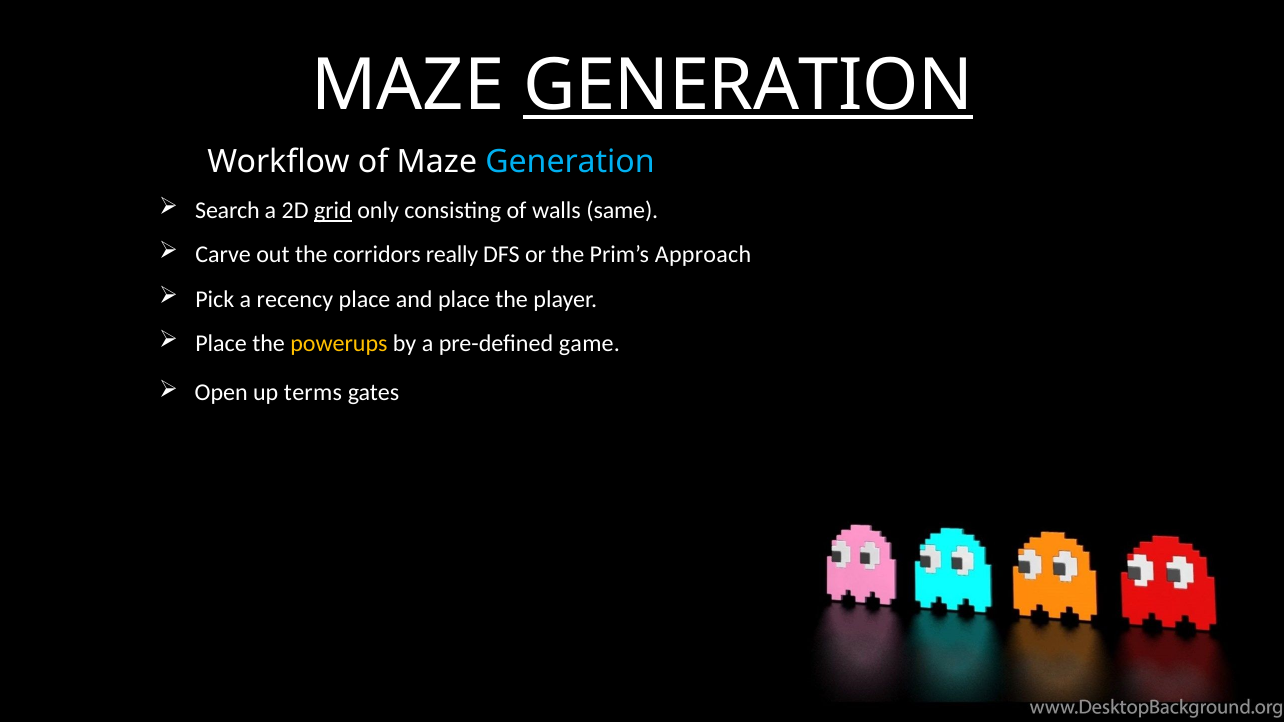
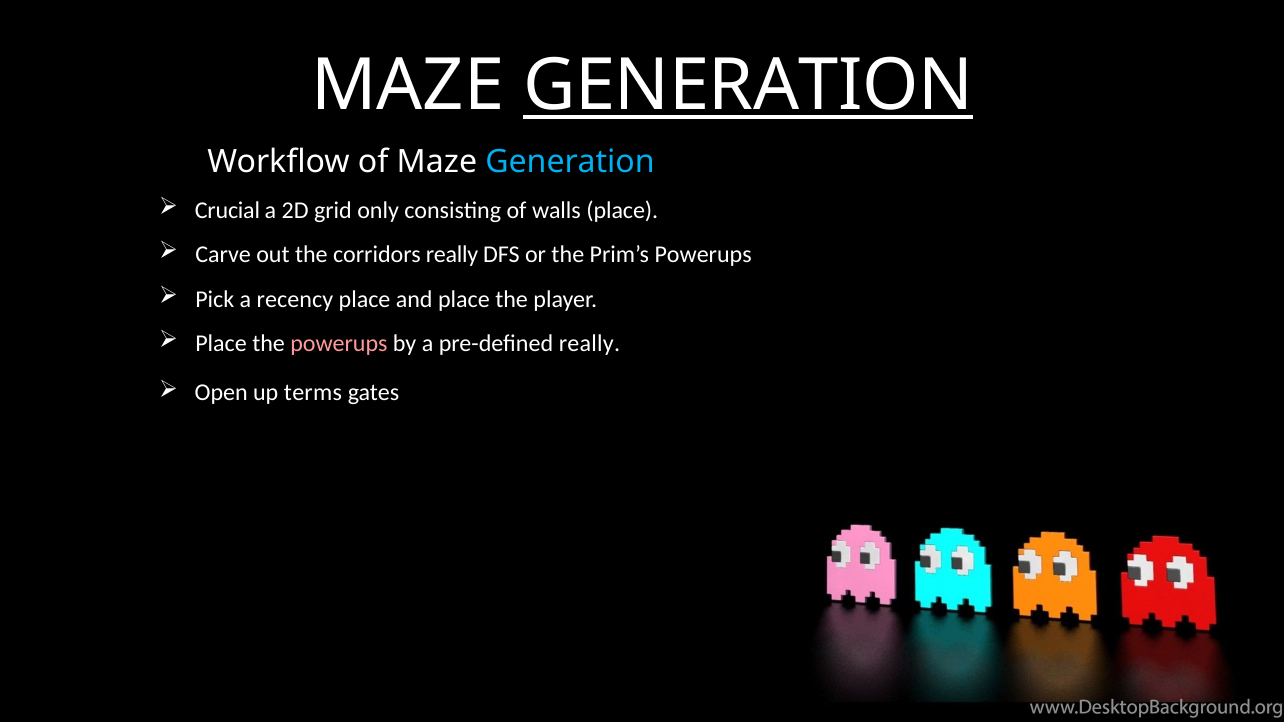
Search: Search -> Crucial (227, 211)
grid underline: present -> none (333, 211)
walls same: same -> place (622, 211)
Prim’s Approach: Approach -> Powerups (703, 255)
powerups colour: yellow -> pink (339, 343)
pre-defined game: game -> really (589, 343)
